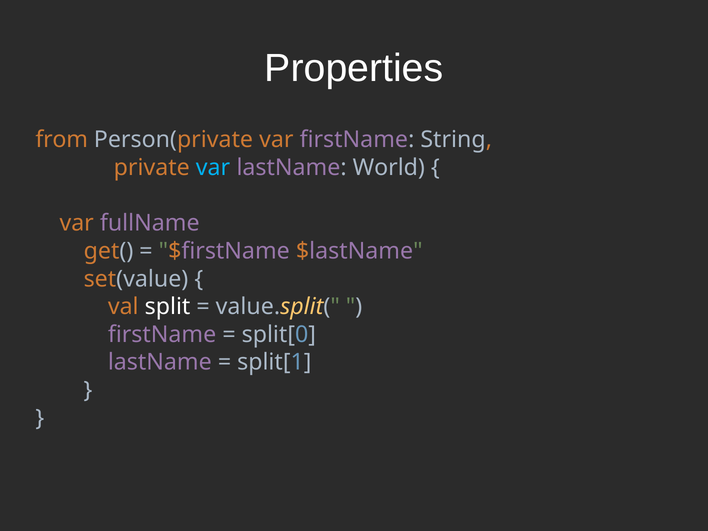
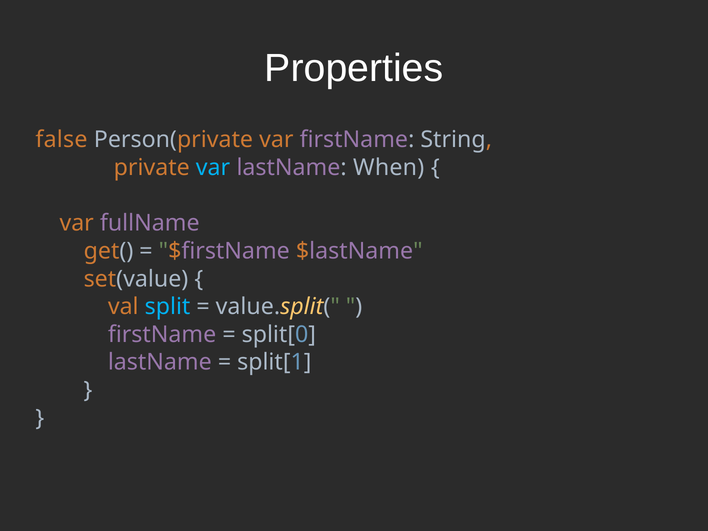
from: from -> false (61, 140)
World: World -> When (389, 168)
split colour: white -> light blue (168, 307)
